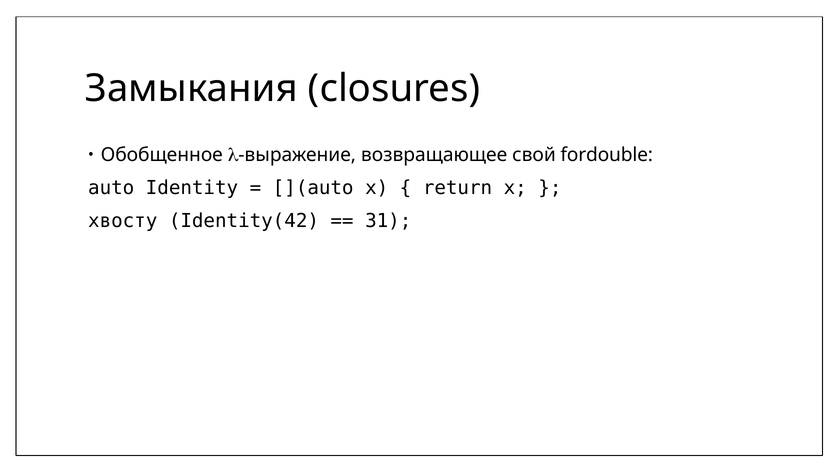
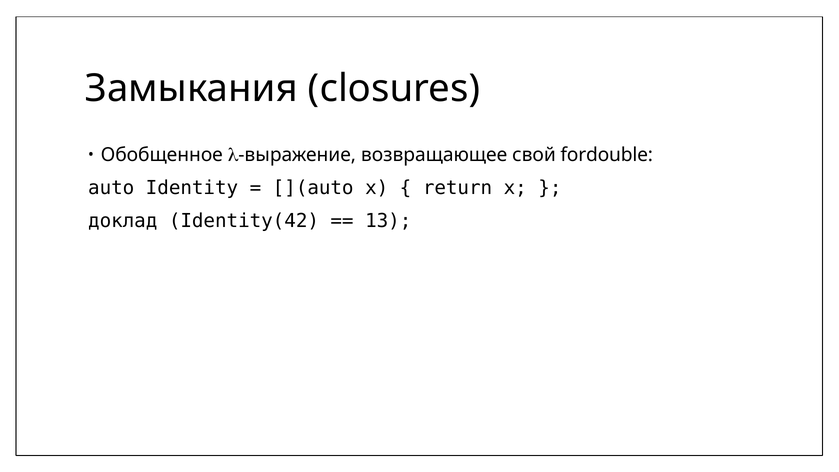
хвосту: хвосту -> доклад (123, 221)
31: 31 -> 13 (388, 221)
